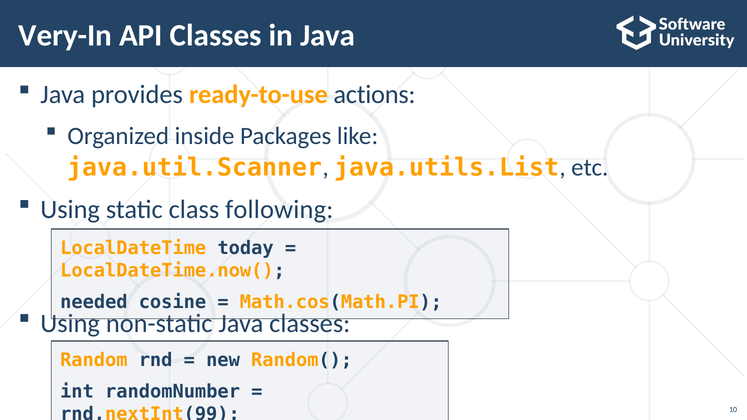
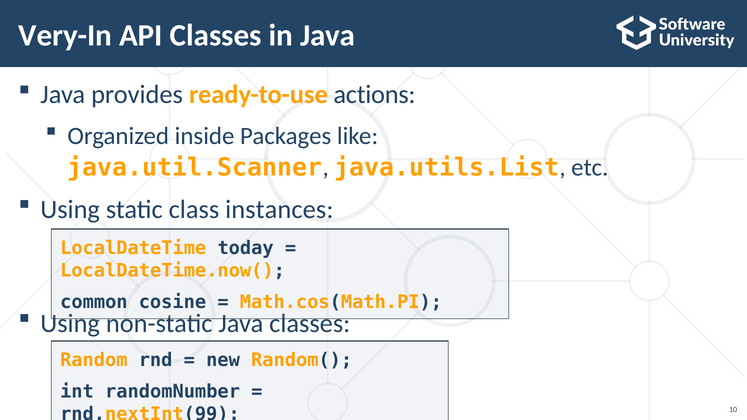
following: following -> instances (279, 210)
needed: needed -> common (94, 302)
